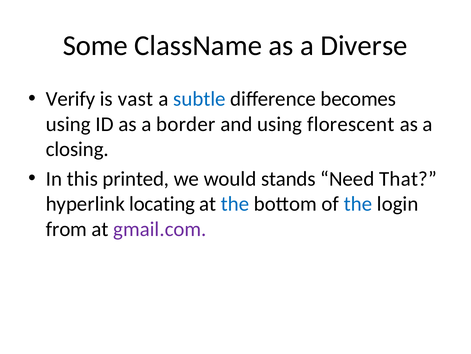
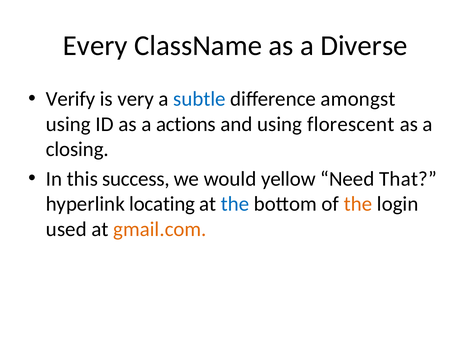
Some: Some -> Every (95, 46)
vast: vast -> very (136, 99)
becomes: becomes -> amongst (358, 99)
border: border -> actions (186, 124)
printed: printed -> success (136, 178)
stands: stands -> yellow (288, 178)
the colour: blue -> orange (358, 204)
from: from -> used (66, 229)
gmail.com colour: purple -> orange (160, 229)
